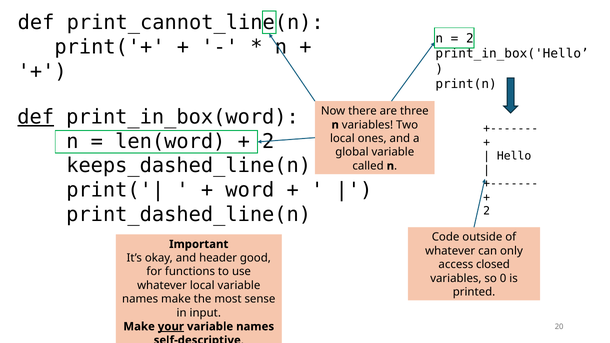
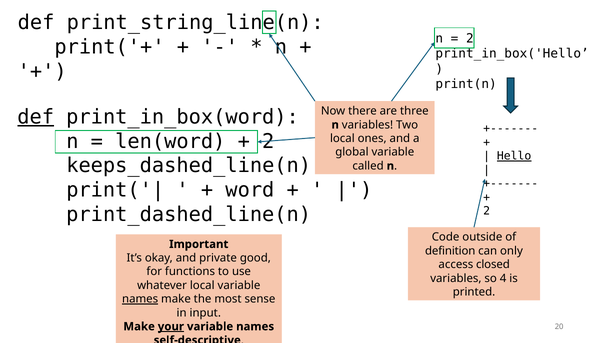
print_cannot_line(n: print_cannot_line(n -> print_string_line(n (195, 23)
Hello underline: none -> present (514, 156)
whatever: whatever -> definition (450, 251)
header: header -> private (218, 258)
0: 0 -> 4 (503, 278)
names underline: none -> present (140, 299)
